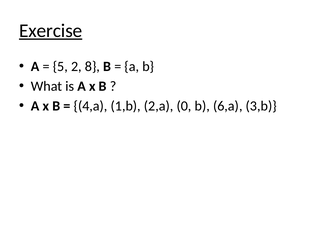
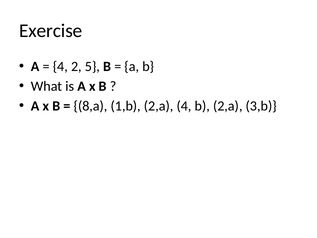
Exercise underline: present -> none (51, 31)
5: 5 -> 4 (60, 67)
8: 8 -> 5 (92, 67)
4,a: 4,a -> 8,a (91, 106)
2,a 0: 0 -> 4 (184, 106)
b 6,a: 6,a -> 2,a (228, 106)
